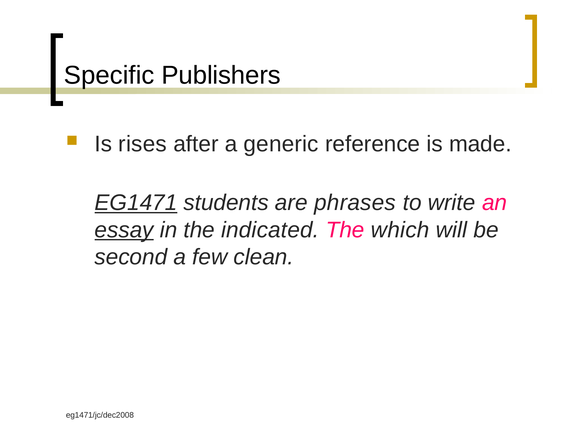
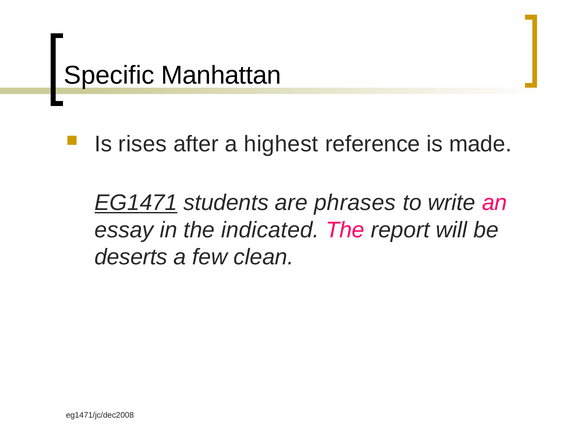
Publishers: Publishers -> Manhattan (221, 75)
generic: generic -> highest (281, 144)
essay underline: present -> none (124, 230)
which: which -> report (400, 230)
second: second -> deserts (131, 257)
